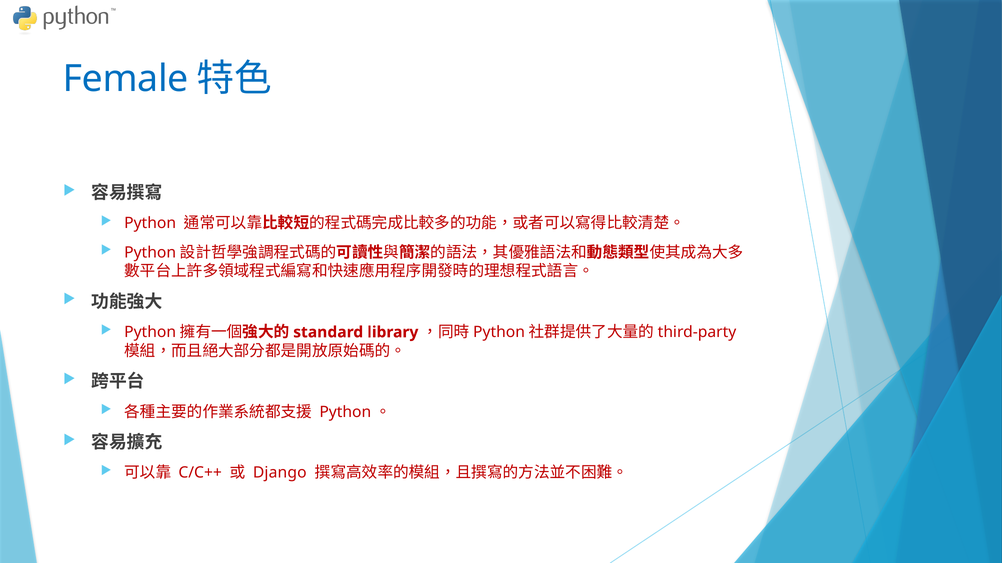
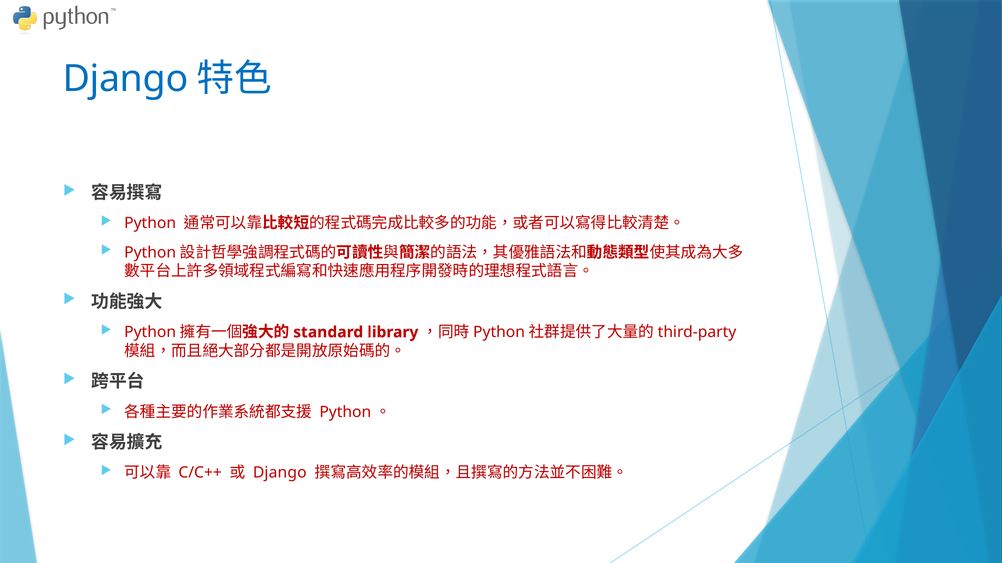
Female: Female -> Django (126, 79)
